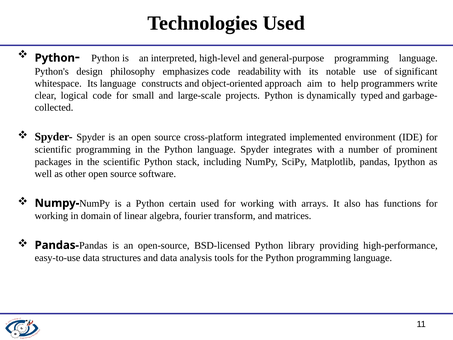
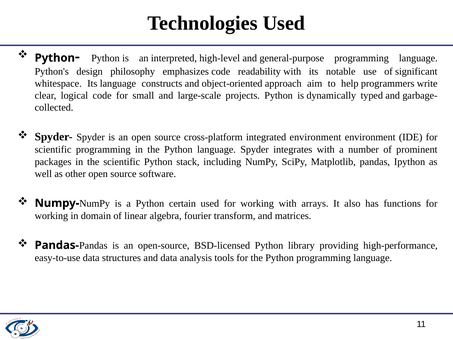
integrated implemented: implemented -> environment (315, 137)
